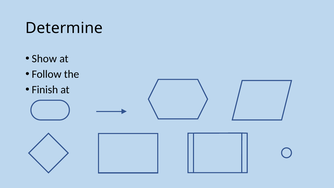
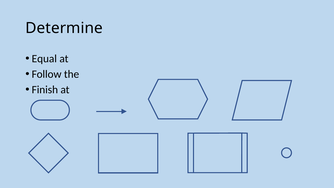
Show: Show -> Equal (44, 59)
